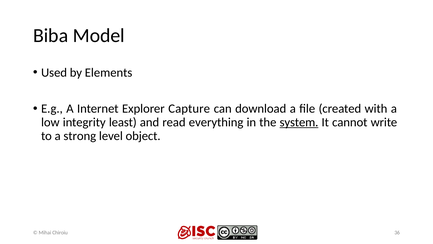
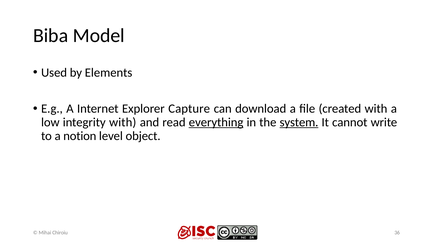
integrity least: least -> with (123, 122)
everything underline: none -> present (216, 122)
strong: strong -> notion (80, 136)
